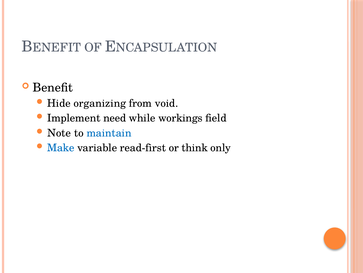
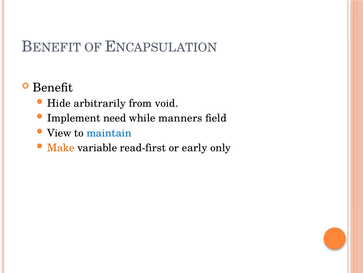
organizing: organizing -> arbitrarily (100, 103)
workings: workings -> manners (180, 118)
Note: Note -> View (59, 133)
Make colour: blue -> orange (61, 147)
think: think -> early (195, 147)
